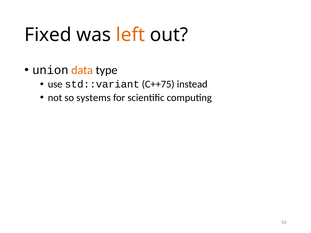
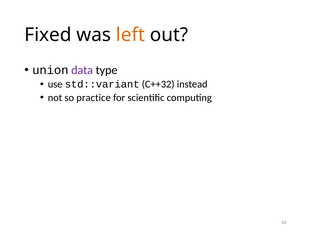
data colour: orange -> purple (82, 70)
C++75: C++75 -> C++32 (158, 84)
systems: systems -> practice (94, 98)
